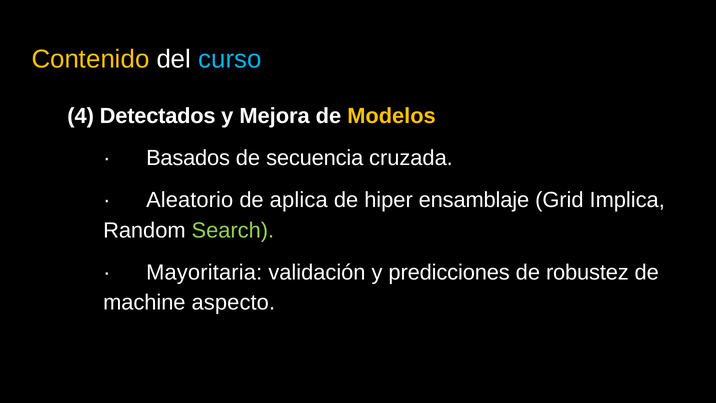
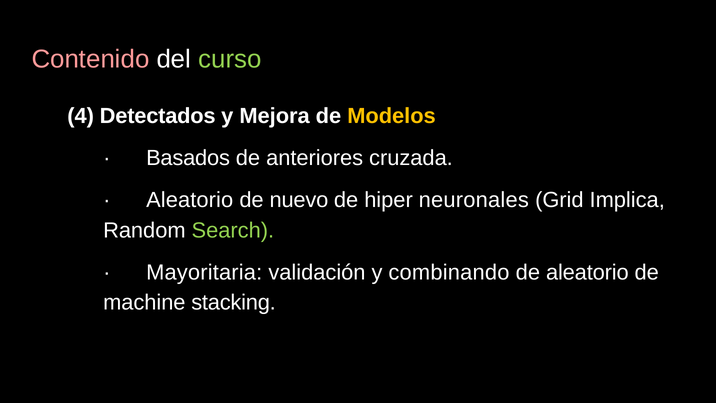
Contenido colour: yellow -> pink (90, 59)
curso colour: light blue -> light green (230, 59)
secuencia: secuencia -> anteriores (315, 158)
aplica: aplica -> nuevo (299, 200)
ensamblaje: ensamblaje -> neuronales (474, 200)
predicciones: predicciones -> combinando (449, 272)
de robustez: robustez -> aleatorio (587, 272)
aspecto: aspecto -> stacking (234, 303)
